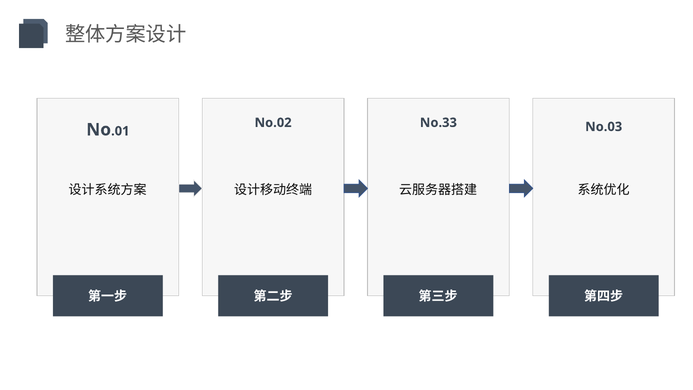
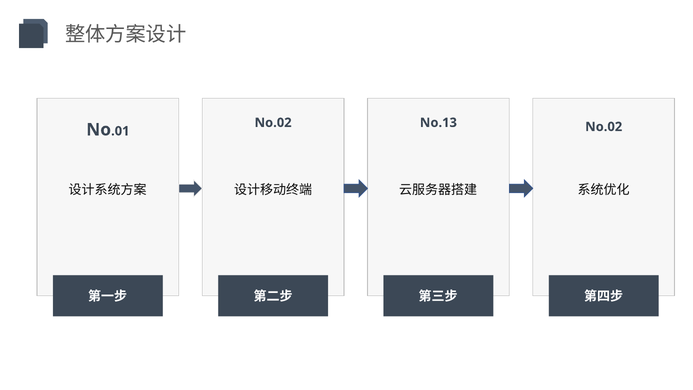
No.33: No.33 -> No.13 (438, 123)
No.03: No.03 -> No.02 (604, 127)
